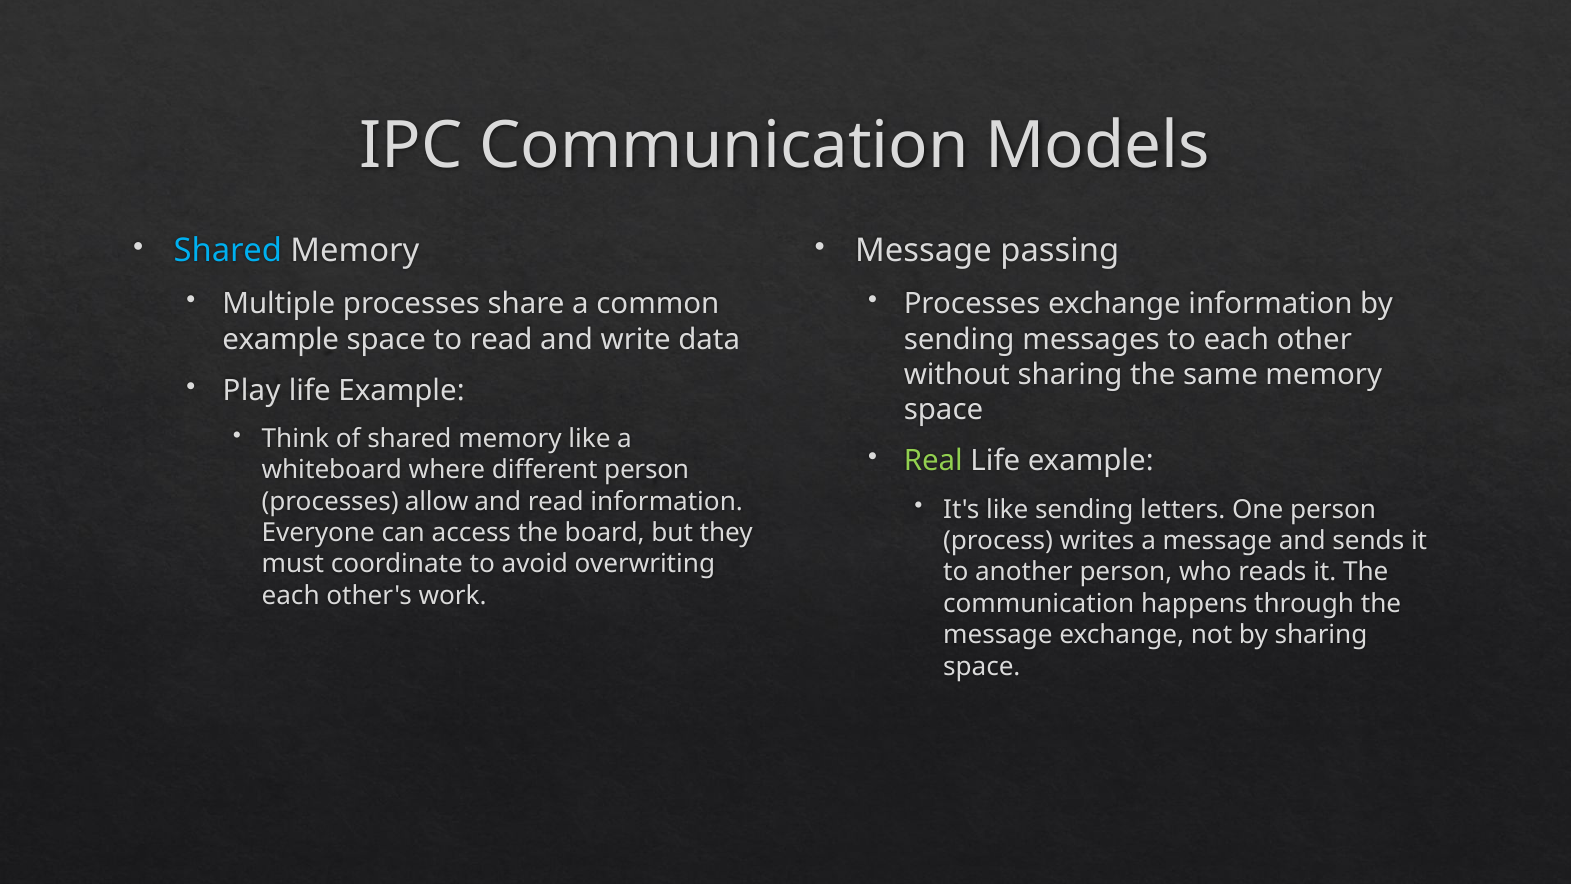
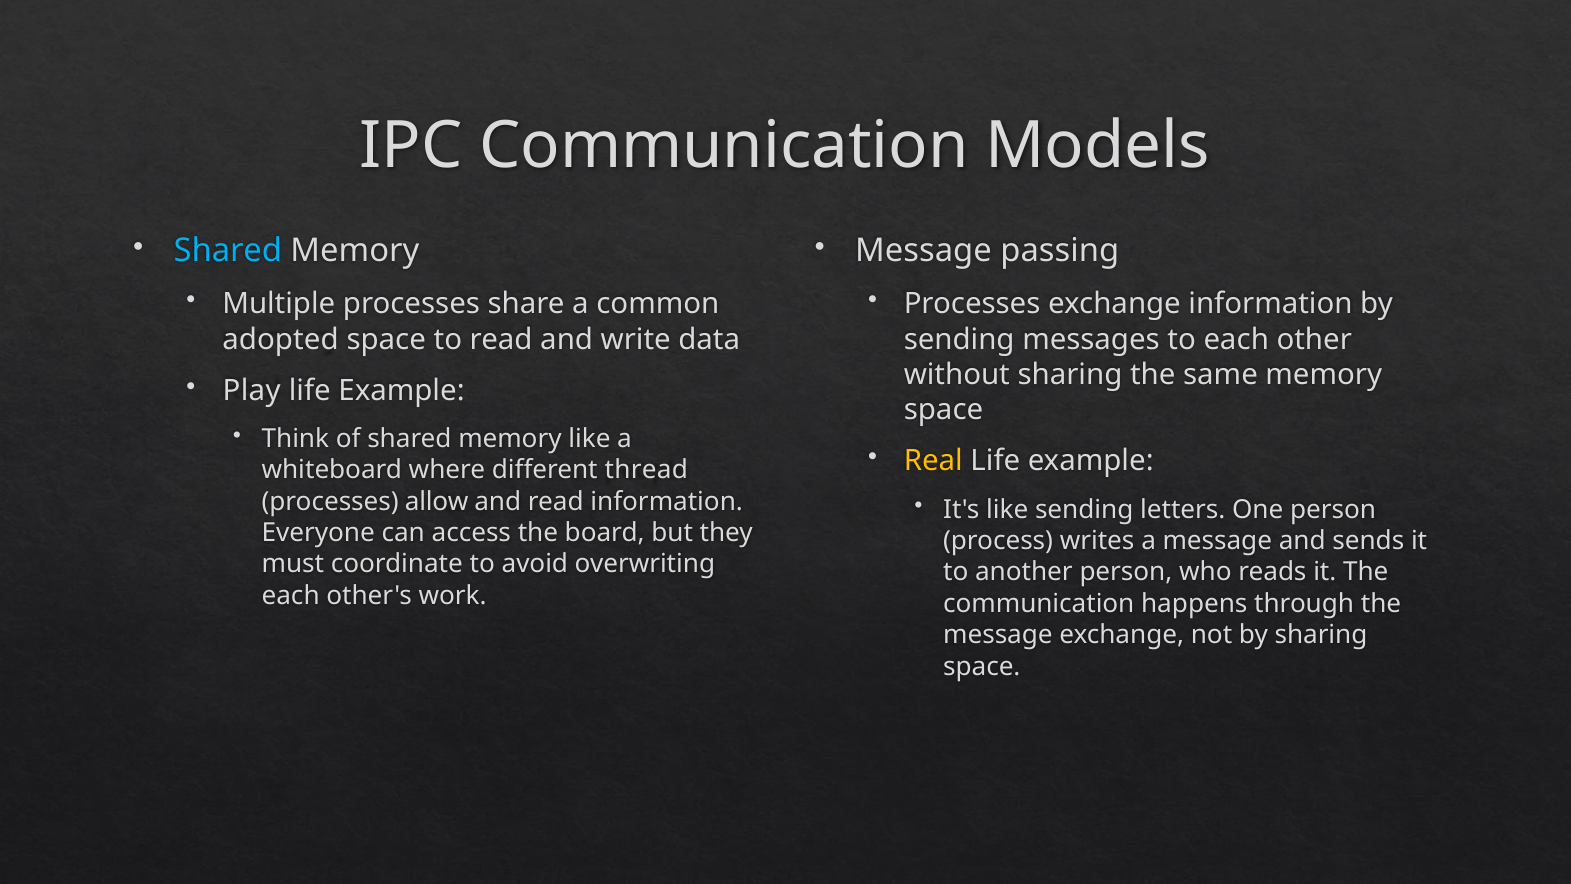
example: example -> adopted (280, 339)
Real colour: light green -> yellow (933, 461)
different person: person -> thread (646, 470)
